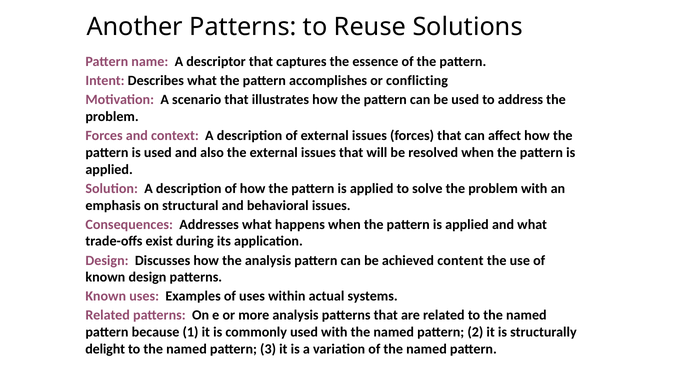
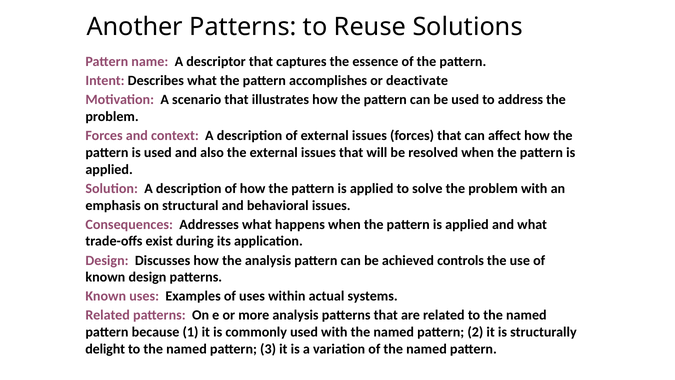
conflicting: conflicting -> deactivate (417, 81)
content: content -> controls (461, 260)
